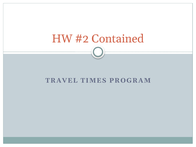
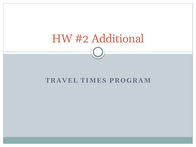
Contained: Contained -> Additional (118, 39)
